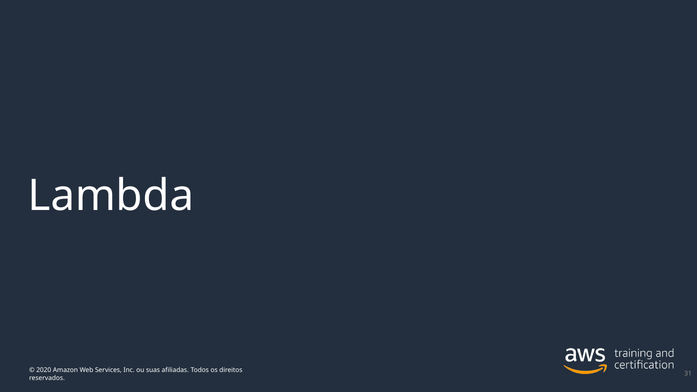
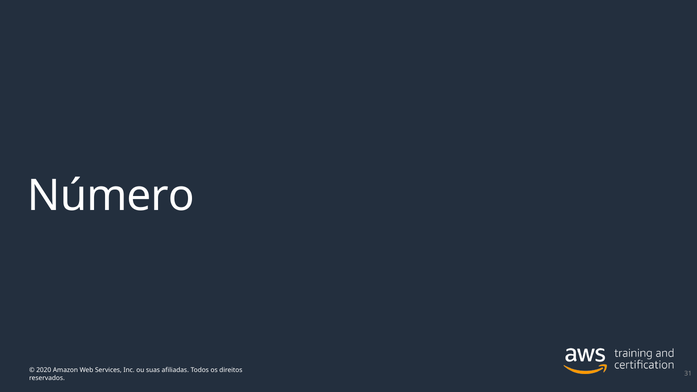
Lambda: Lambda -> Número (111, 196)
